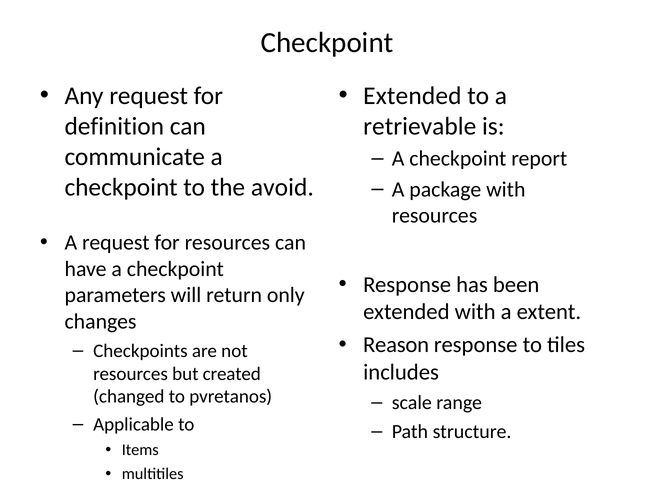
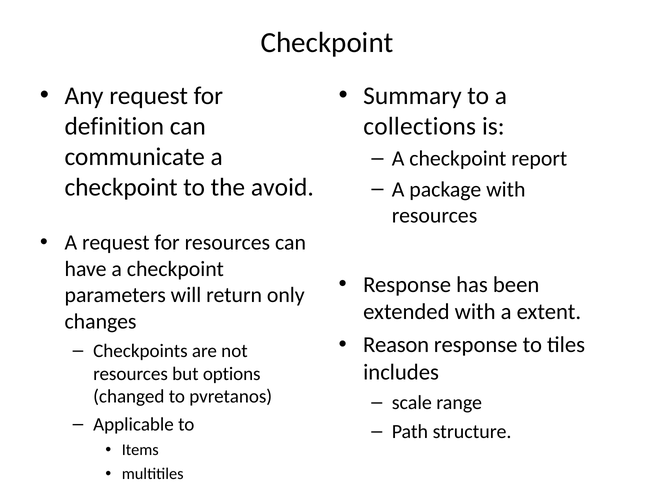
Extended: Extended -> Summary (412, 96)
retrievable: retrievable -> collections (420, 126)
created: created -> options (232, 373)
